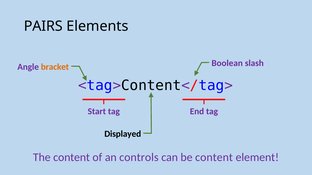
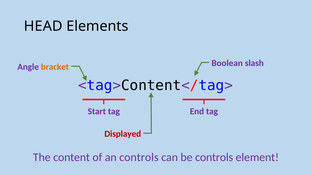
PAIRS: PAIRS -> HEAD (43, 26)
Displayed colour: black -> red (123, 134)
be content: content -> controls (214, 158)
